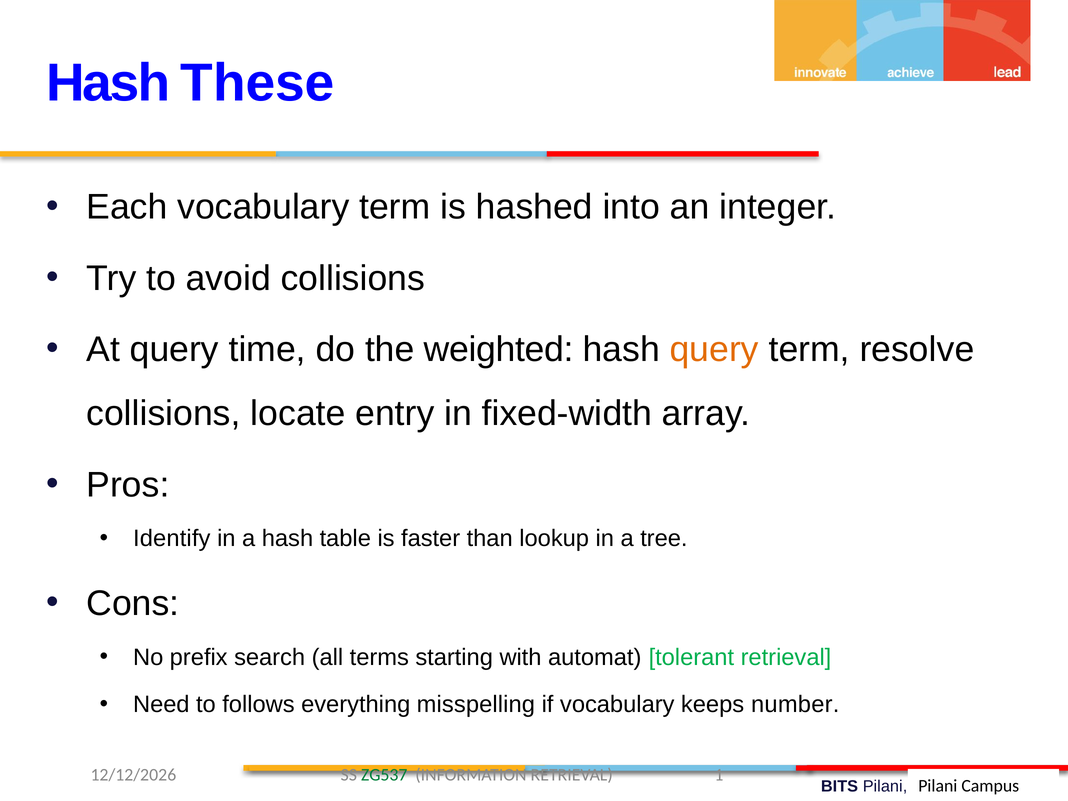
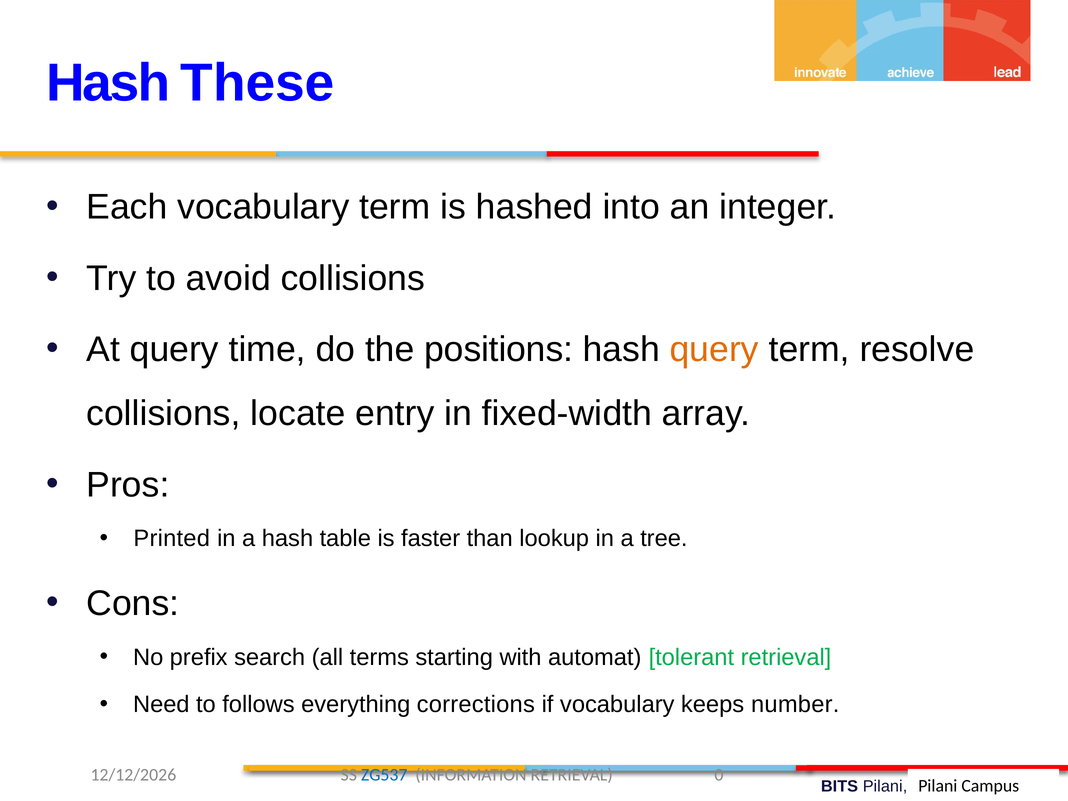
weighted: weighted -> positions (499, 350)
Identify: Identify -> Printed (172, 539)
misspelling: misspelling -> corrections (476, 705)
ZG537 colour: green -> blue (384, 775)
1: 1 -> 0 (719, 775)
